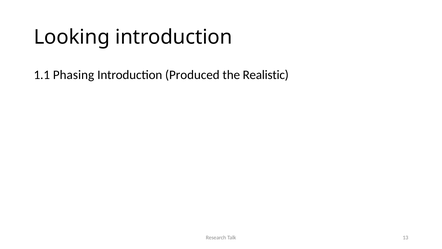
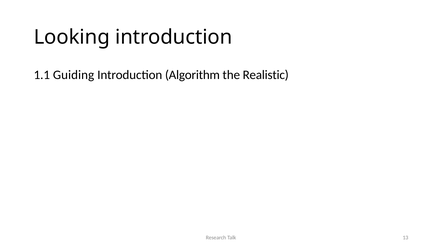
Phasing: Phasing -> Guiding (74, 75)
Produced: Produced -> Algorithm (192, 75)
